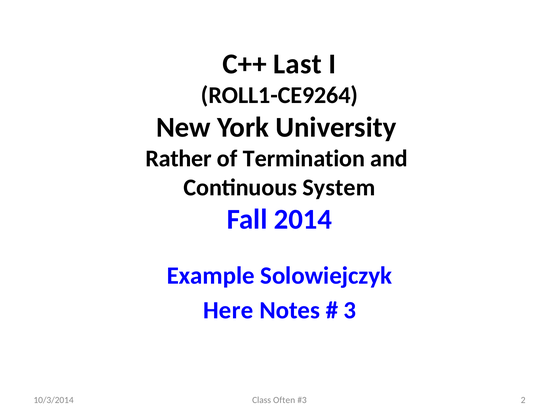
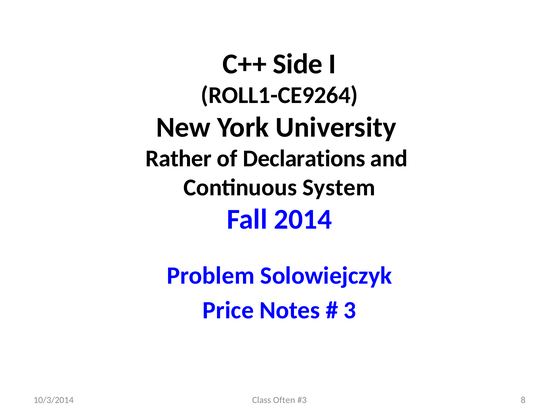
Last: Last -> Side (298, 64)
Termination: Termination -> Declarations (304, 159)
Example: Example -> Problem (211, 276)
Here: Here -> Price (228, 310)
2: 2 -> 8 (523, 400)
